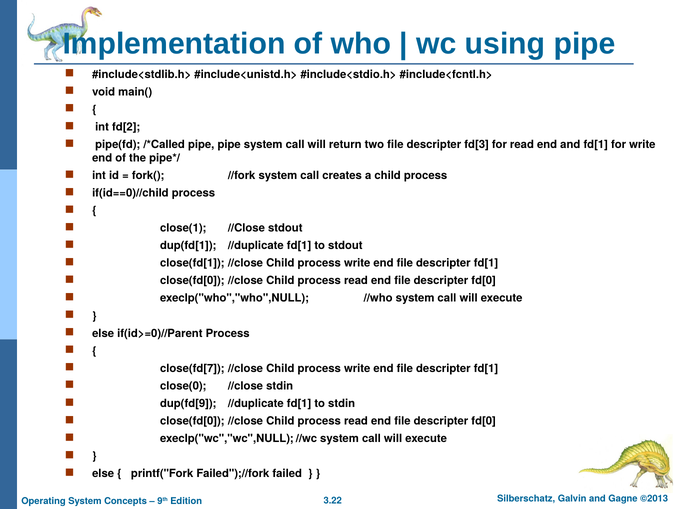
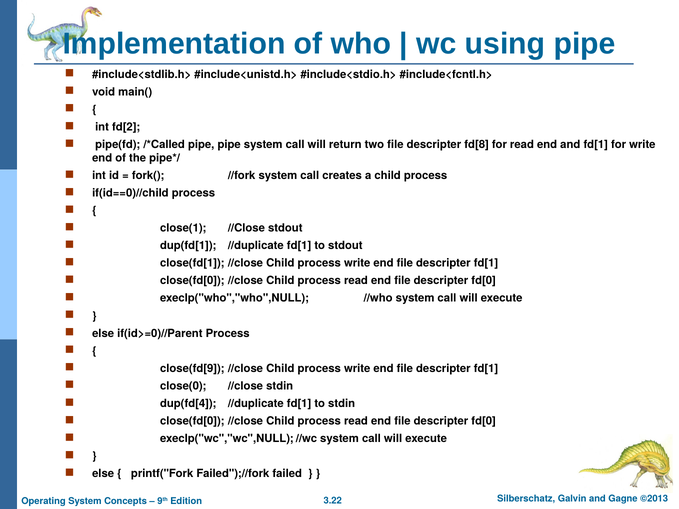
fd[3: fd[3 -> fd[8 (477, 145)
close(fd[7: close(fd[7 -> close(fd[9 (192, 369)
dup(fd[9: dup(fd[9 -> dup(fd[4 (188, 404)
